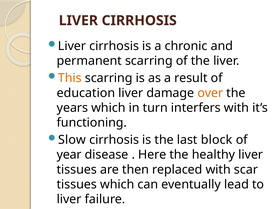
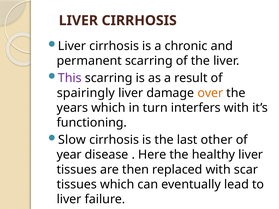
This colour: orange -> purple (70, 78)
education: education -> spairingly (86, 93)
block: block -> other (217, 140)
